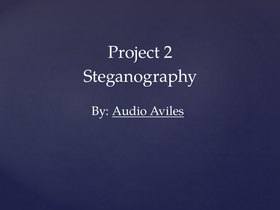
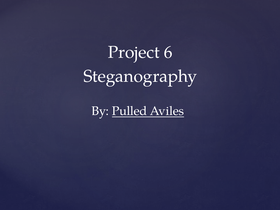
2: 2 -> 6 (168, 52)
Audio: Audio -> Pulled (130, 111)
